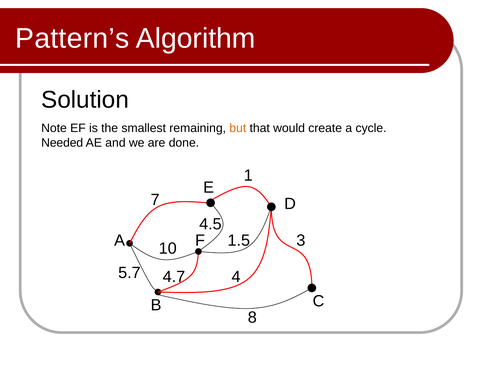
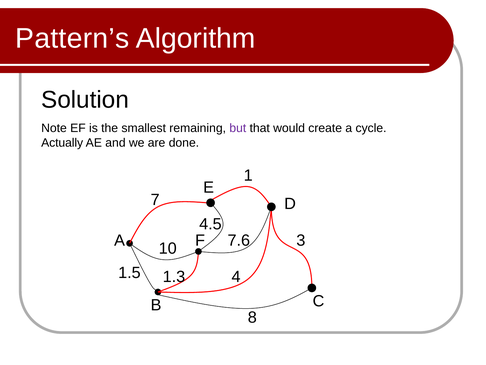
but colour: orange -> purple (238, 128)
Needed: Needed -> Actually (62, 143)
1.5: 1.5 -> 7.6 (239, 240)
5.7: 5.7 -> 1.5 (129, 272)
4.7: 4.7 -> 1.3 (174, 276)
